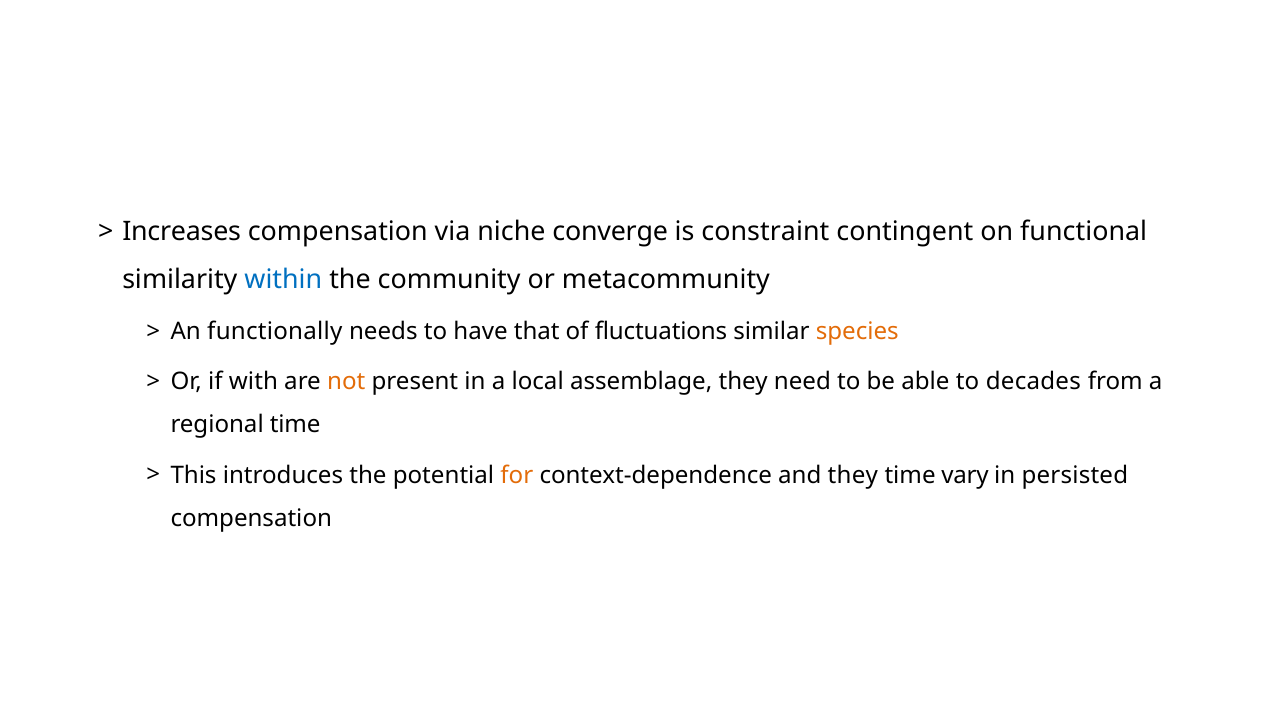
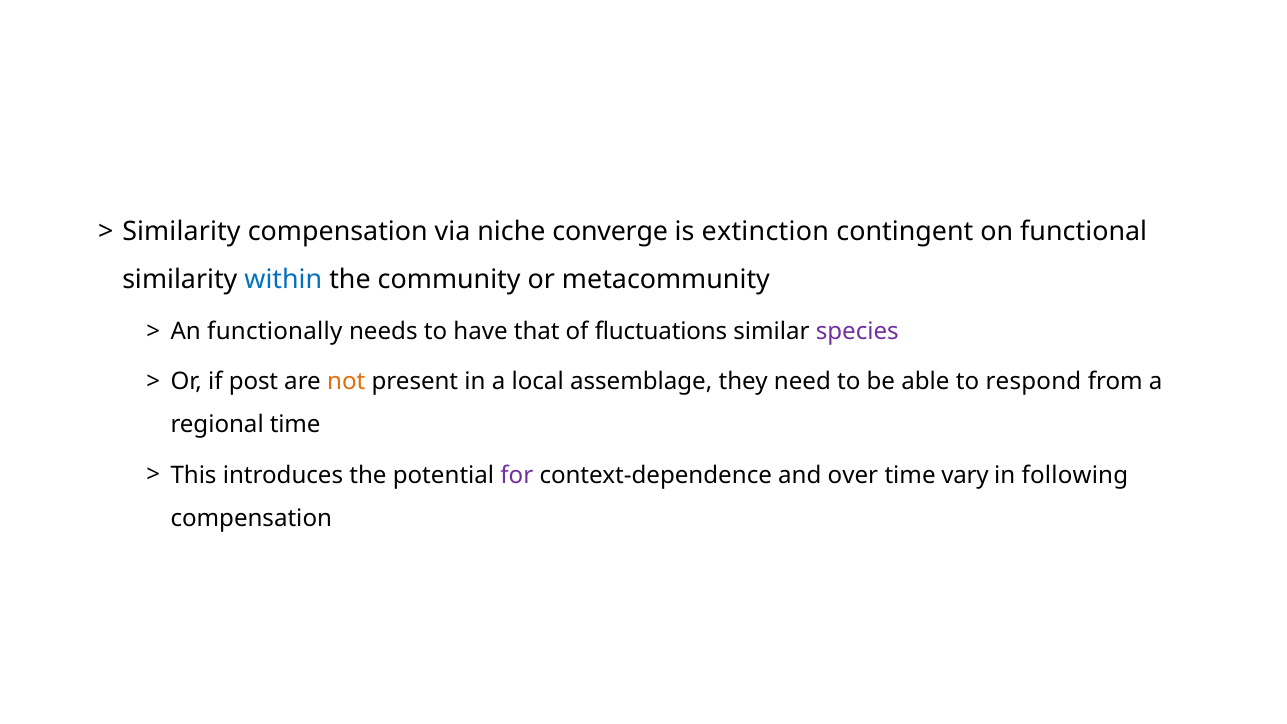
Increases: Increases -> Similarity (181, 232)
constraint: constraint -> extinction (765, 232)
species colour: orange -> purple (857, 331)
with: with -> post (254, 382)
decades: decades -> respond (1033, 382)
for colour: orange -> purple (517, 475)
and they: they -> over (853, 475)
persisted: persisted -> following (1075, 475)
